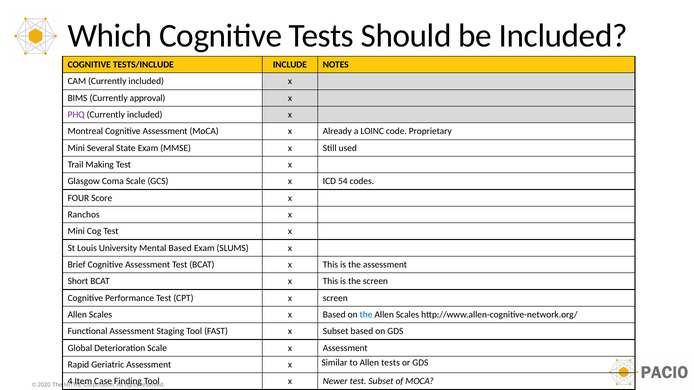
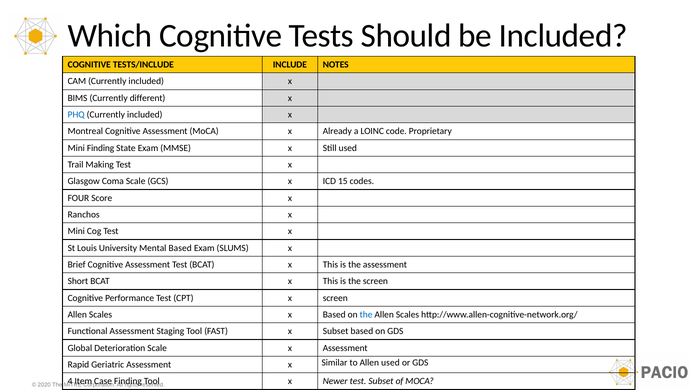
approval: approval -> different (148, 98)
PHQ colour: purple -> blue (76, 115)
Mini Several: Several -> Finding (101, 148)
54: 54 -> 15 (343, 181)
Allen tests: tests -> used (390, 363)
